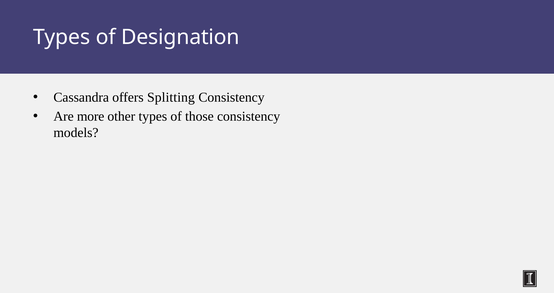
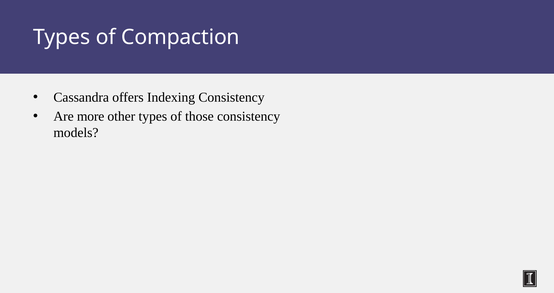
Designation: Designation -> Compaction (180, 37)
Splitting: Splitting -> Indexing (171, 97)
